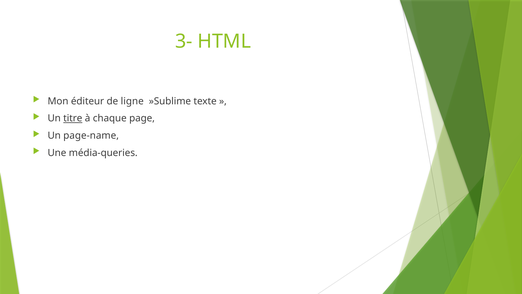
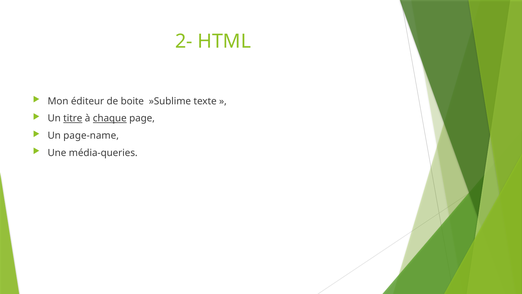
3-: 3- -> 2- (184, 41)
ligne: ligne -> boite (132, 101)
chaque underline: none -> present (110, 118)
